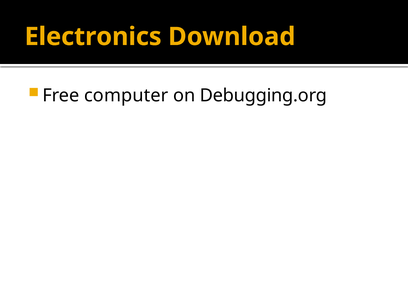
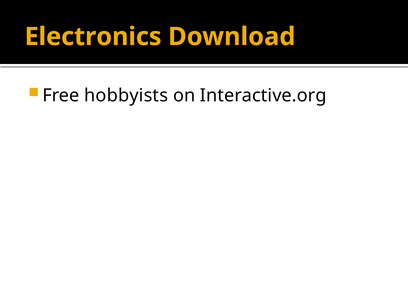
computer: computer -> hobbyists (126, 95)
Debugging.org: Debugging.org -> Interactive.org (263, 95)
